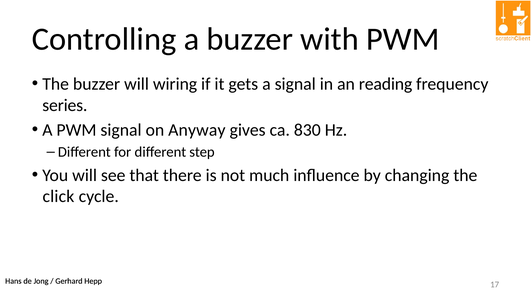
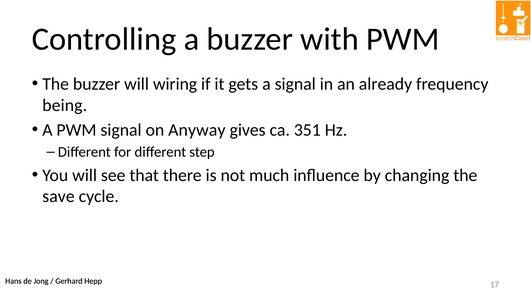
reading: reading -> already (385, 84)
series: series -> being (65, 105)
830: 830 -> 351 (307, 130)
click: click -> save (58, 197)
